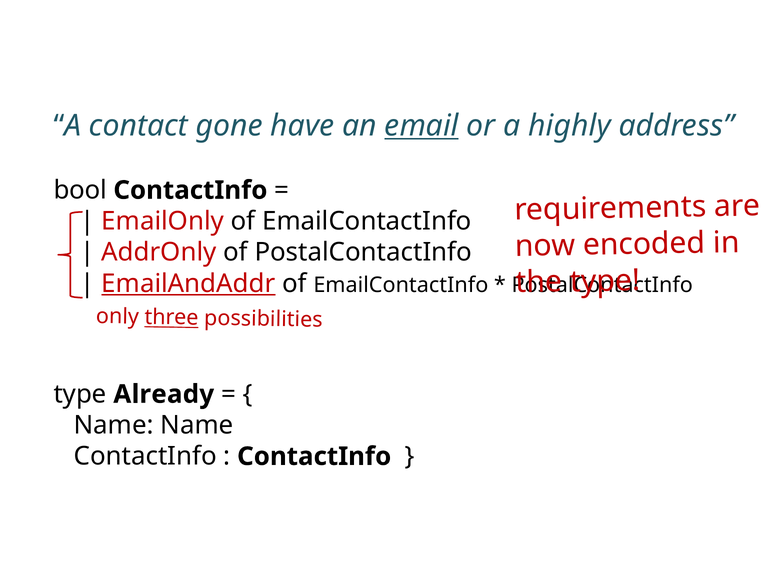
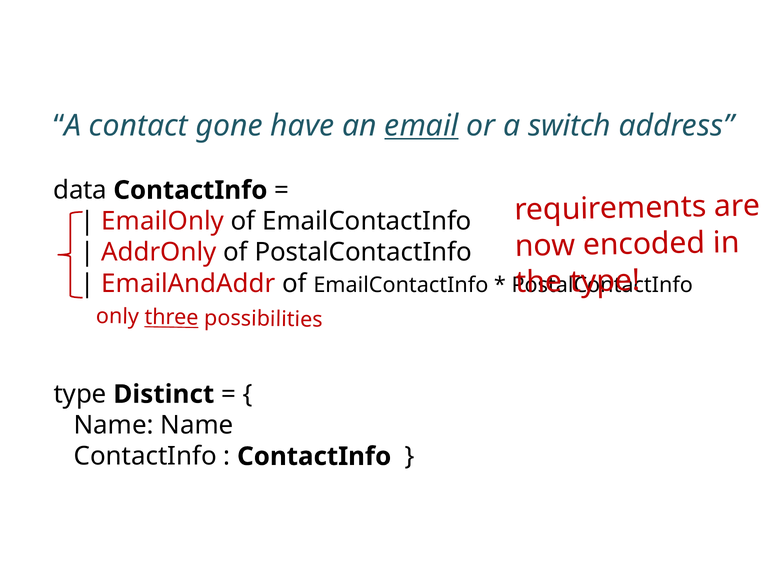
highly: highly -> switch (570, 126)
bool: bool -> data (80, 190)
EmailAndAddr underline: present -> none (188, 283)
Already: Already -> Distinct (164, 394)
